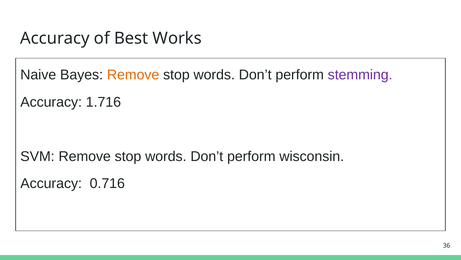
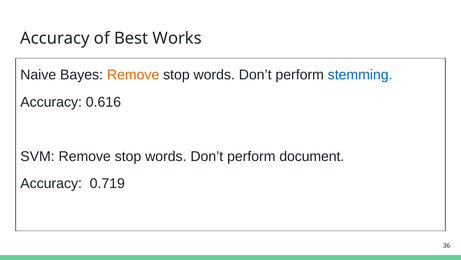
stemming colour: purple -> blue (360, 75)
1.716: 1.716 -> 0.616 (103, 102)
wisconsin: wisconsin -> document (312, 156)
0.716: 0.716 -> 0.719 (107, 183)
